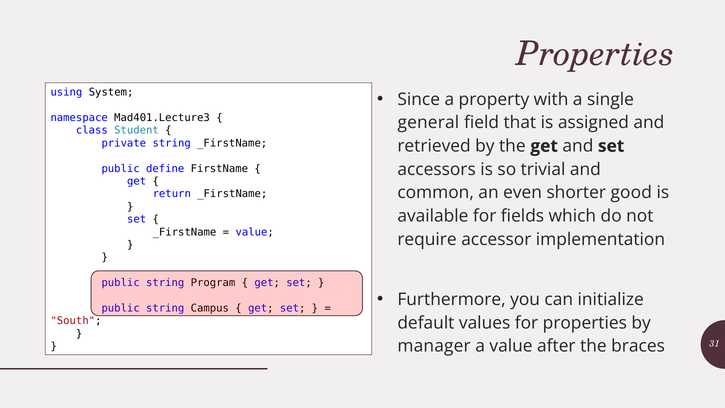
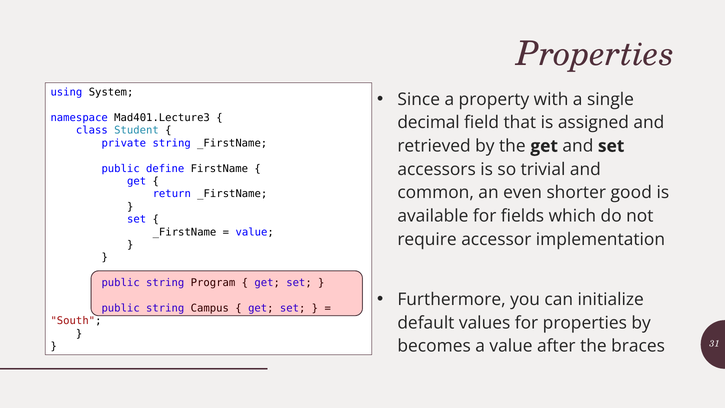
general: general -> decimal (429, 123)
manager: manager -> becomes (434, 346)
